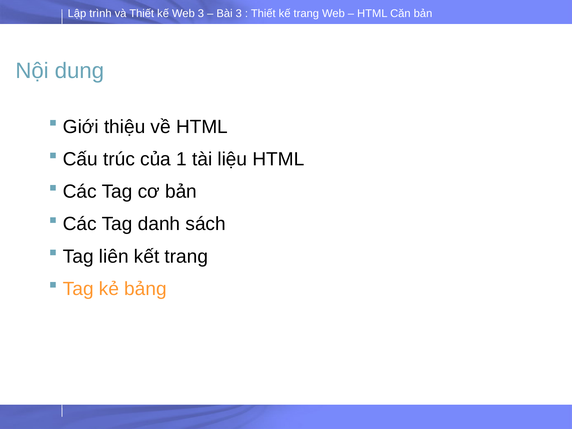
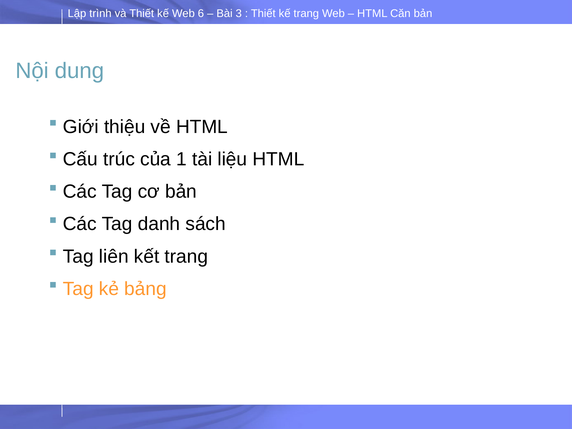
3: 3 -> 6 (201, 14)
